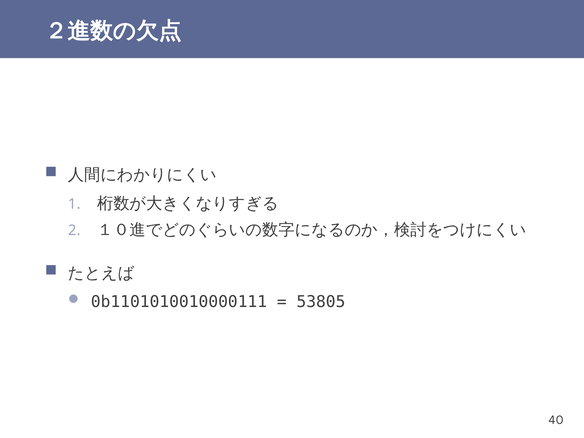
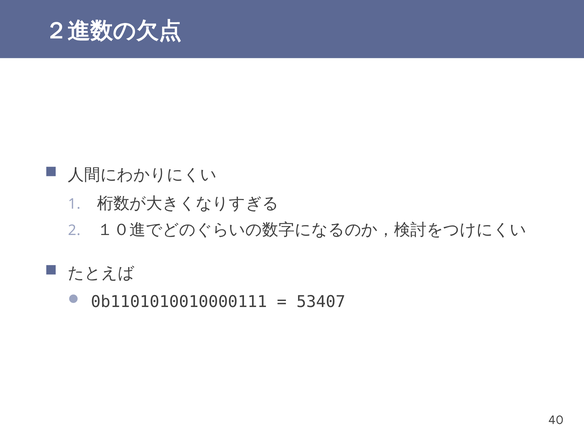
53805: 53805 -> 53407 (321, 302)
